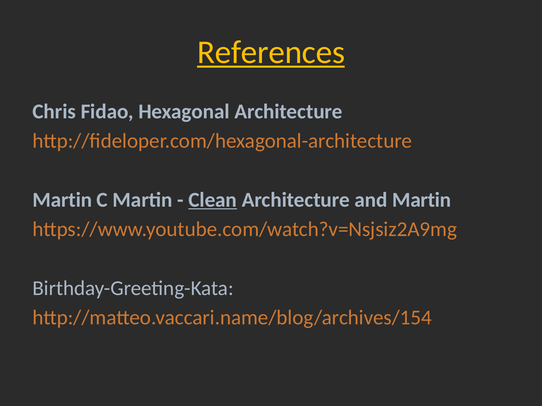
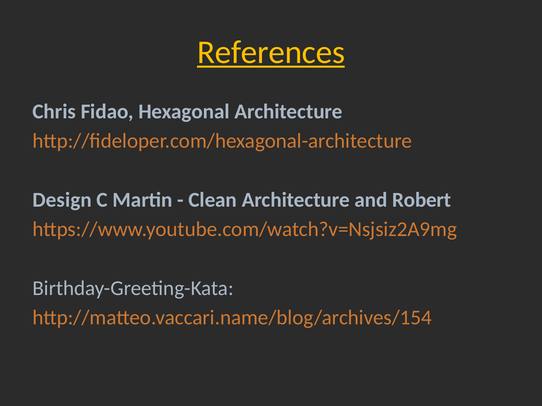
Martin: Martin -> Design (62, 200)
Clean underline: present -> none (213, 200)
and Martin: Martin -> Robert (422, 200)
